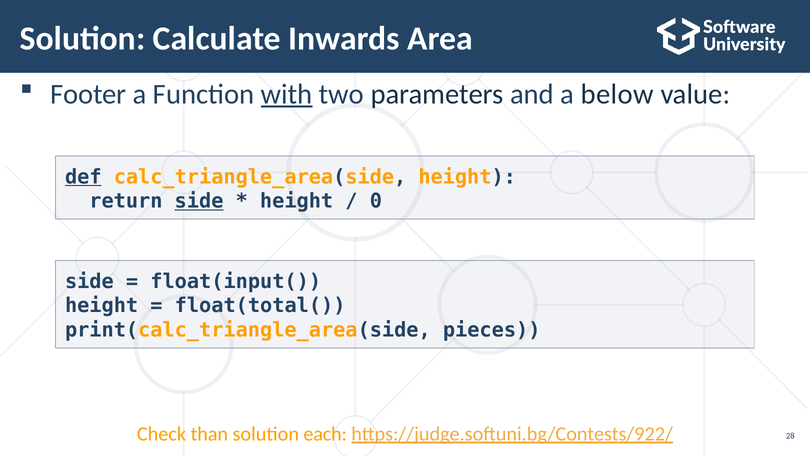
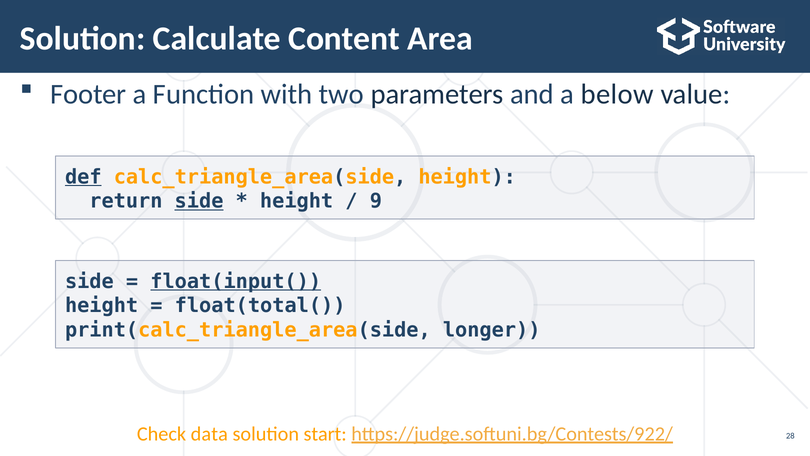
Inwards: Inwards -> Content (344, 38)
with underline: present -> none (287, 94)
0: 0 -> 9 (376, 201)
float(input( underline: none -> present (236, 281)
pieces: pieces -> longer (492, 330)
than: than -> data (209, 434)
each: each -> start (325, 434)
